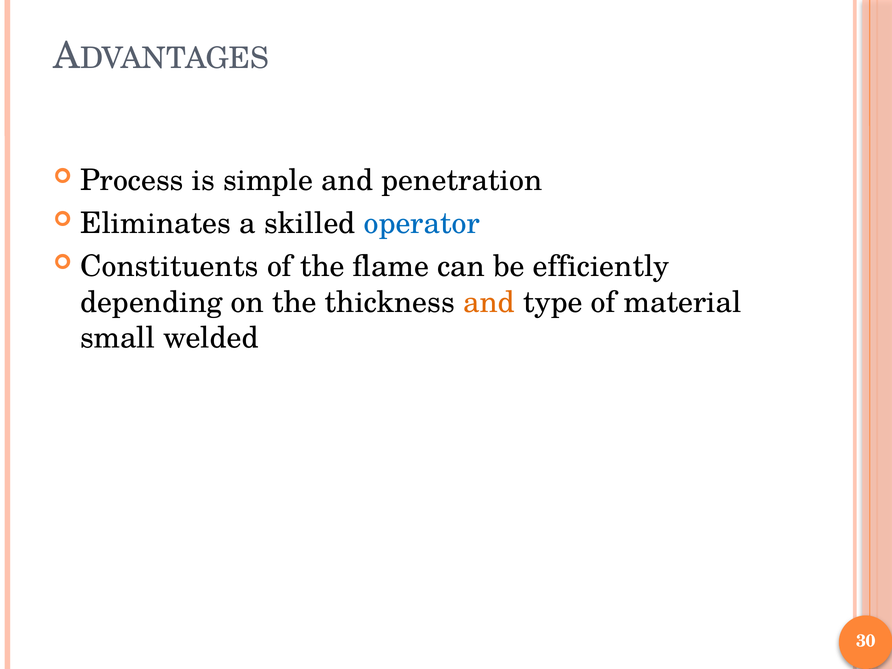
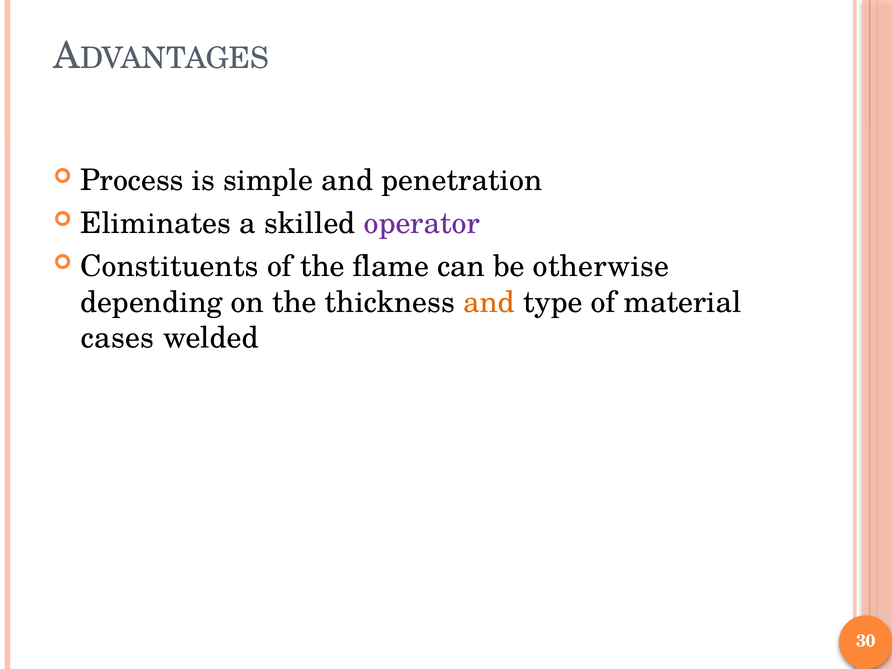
operator colour: blue -> purple (422, 224)
efficiently: efficiently -> otherwise (601, 267)
small: small -> cases (117, 338)
